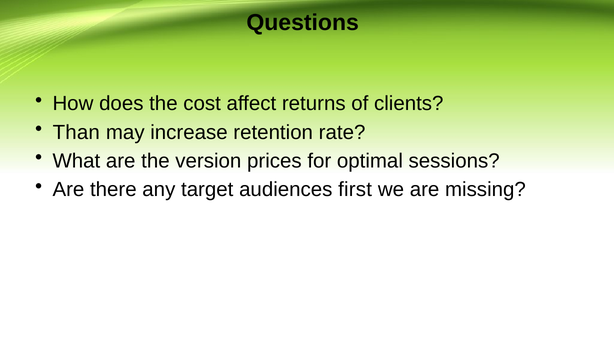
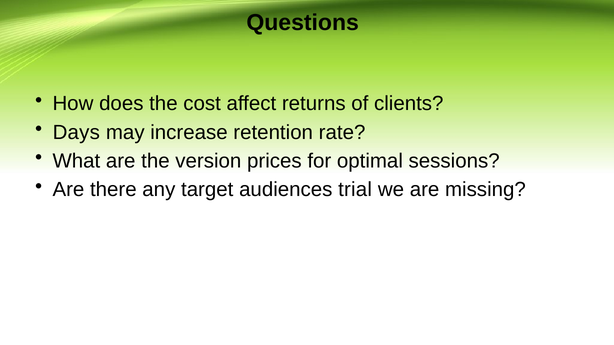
Than: Than -> Days (76, 132)
first: first -> trial (355, 190)
